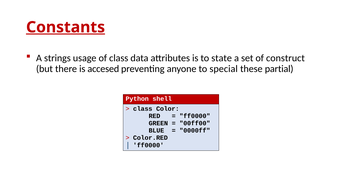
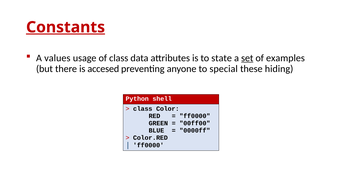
strings: strings -> values (57, 58)
set underline: none -> present (247, 58)
construct: construct -> examples (285, 58)
partial: partial -> hiding (279, 69)
